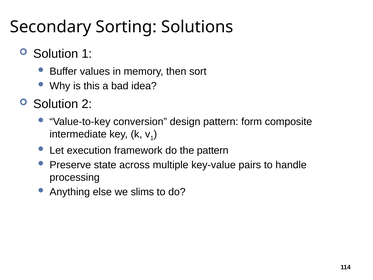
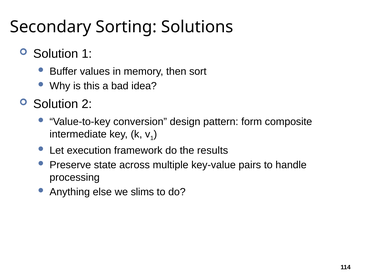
the pattern: pattern -> results (213, 150)
